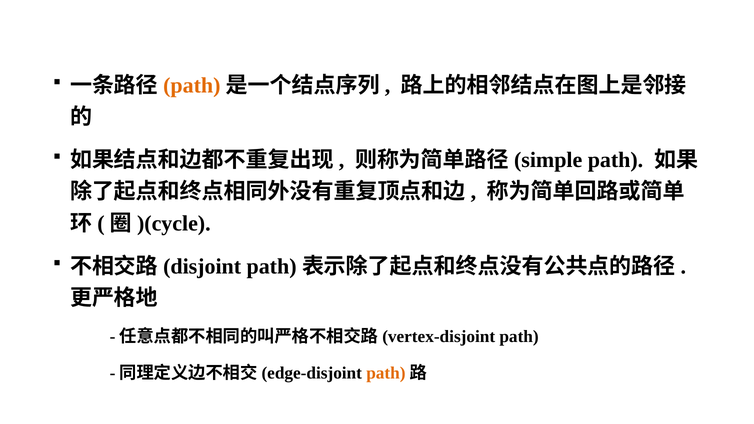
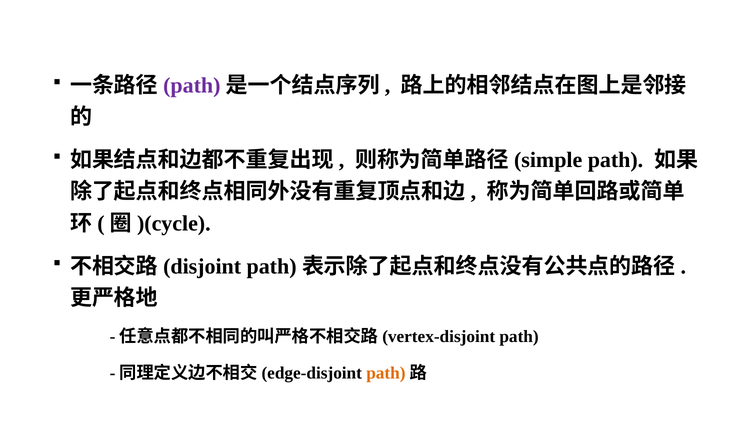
path colour: orange -> purple (192, 85)
